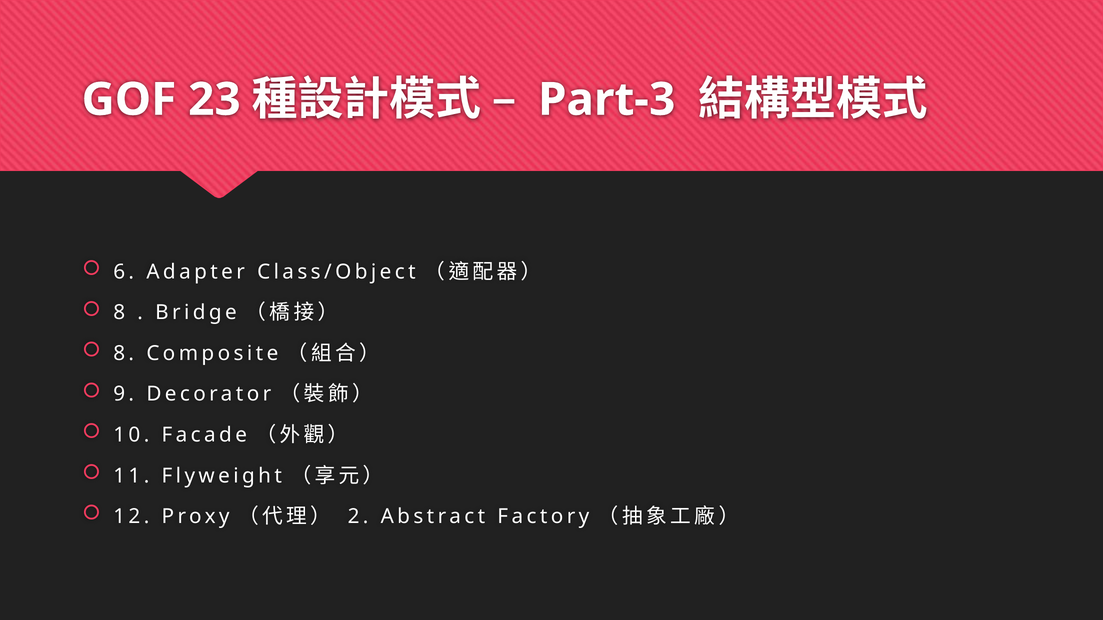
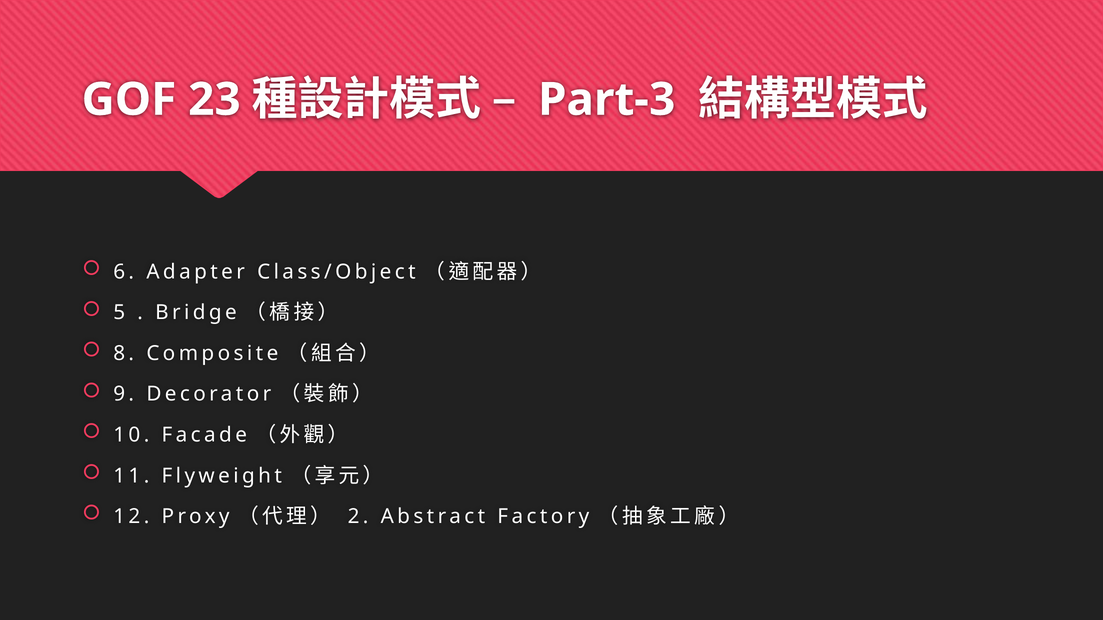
8: 8 -> 5 (119, 313)
